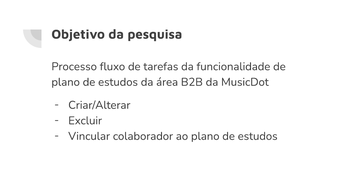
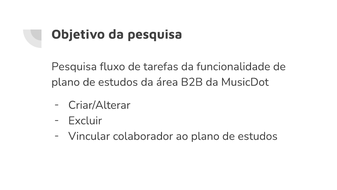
Processo: Processo -> Pesquisa (74, 66)
